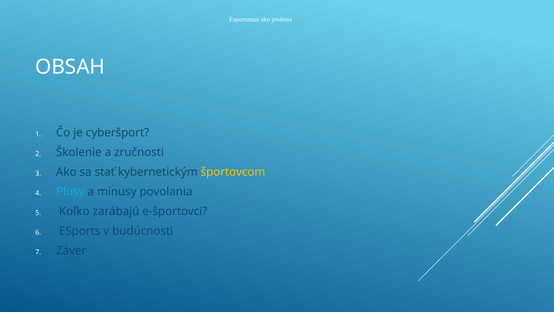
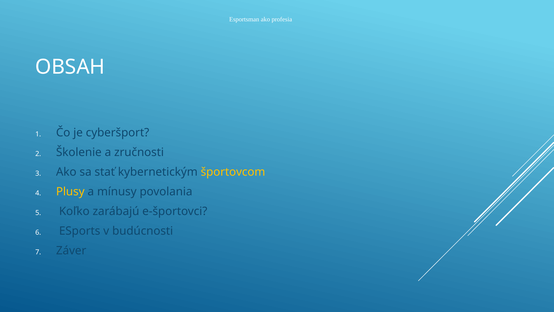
Plusy colour: light blue -> yellow (70, 191)
